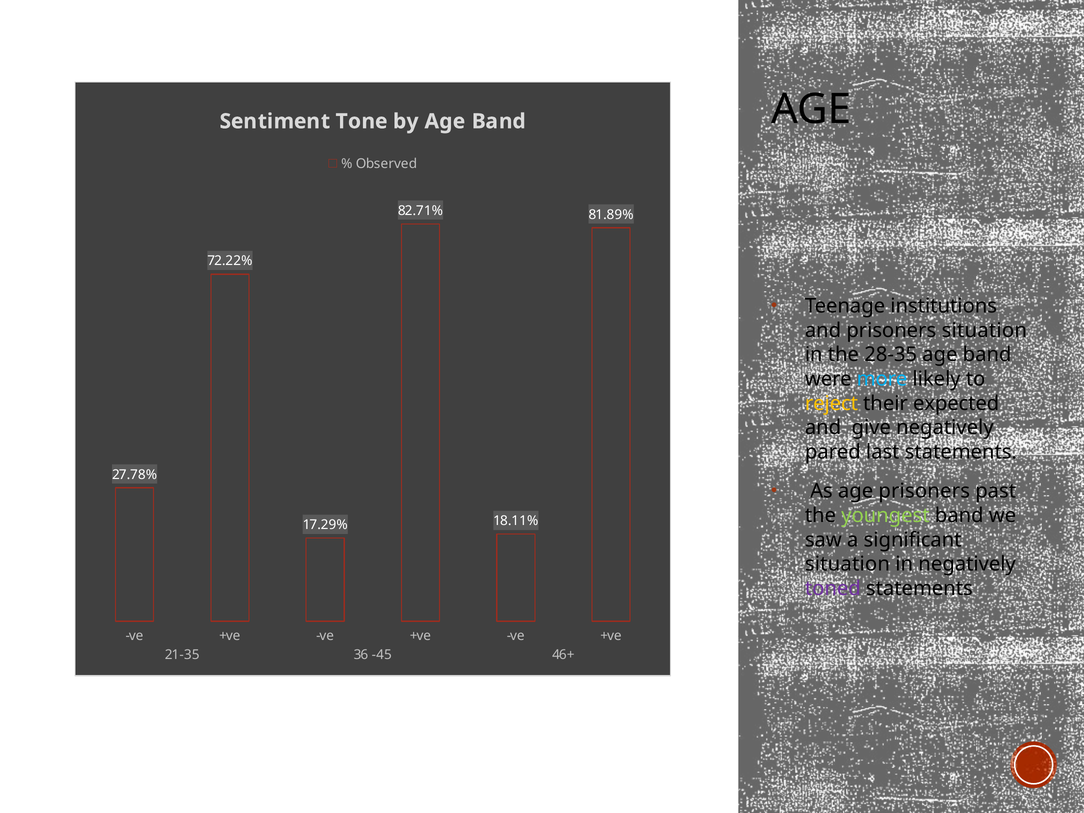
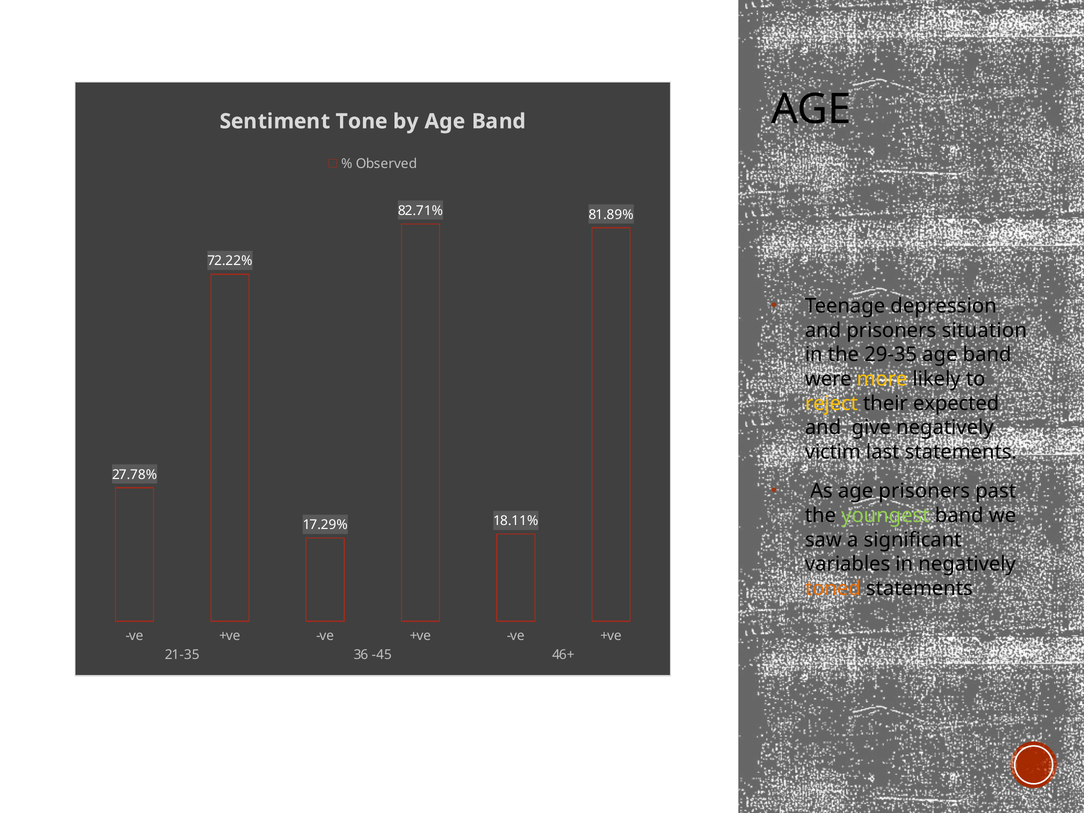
institutions: institutions -> depression (944, 306)
28-35: 28-35 -> 29-35 (891, 355)
more colour: light blue -> yellow (882, 379)
pared: pared -> victim (833, 452)
situation: situation -> variables (848, 564)
toned colour: purple -> orange (833, 588)
